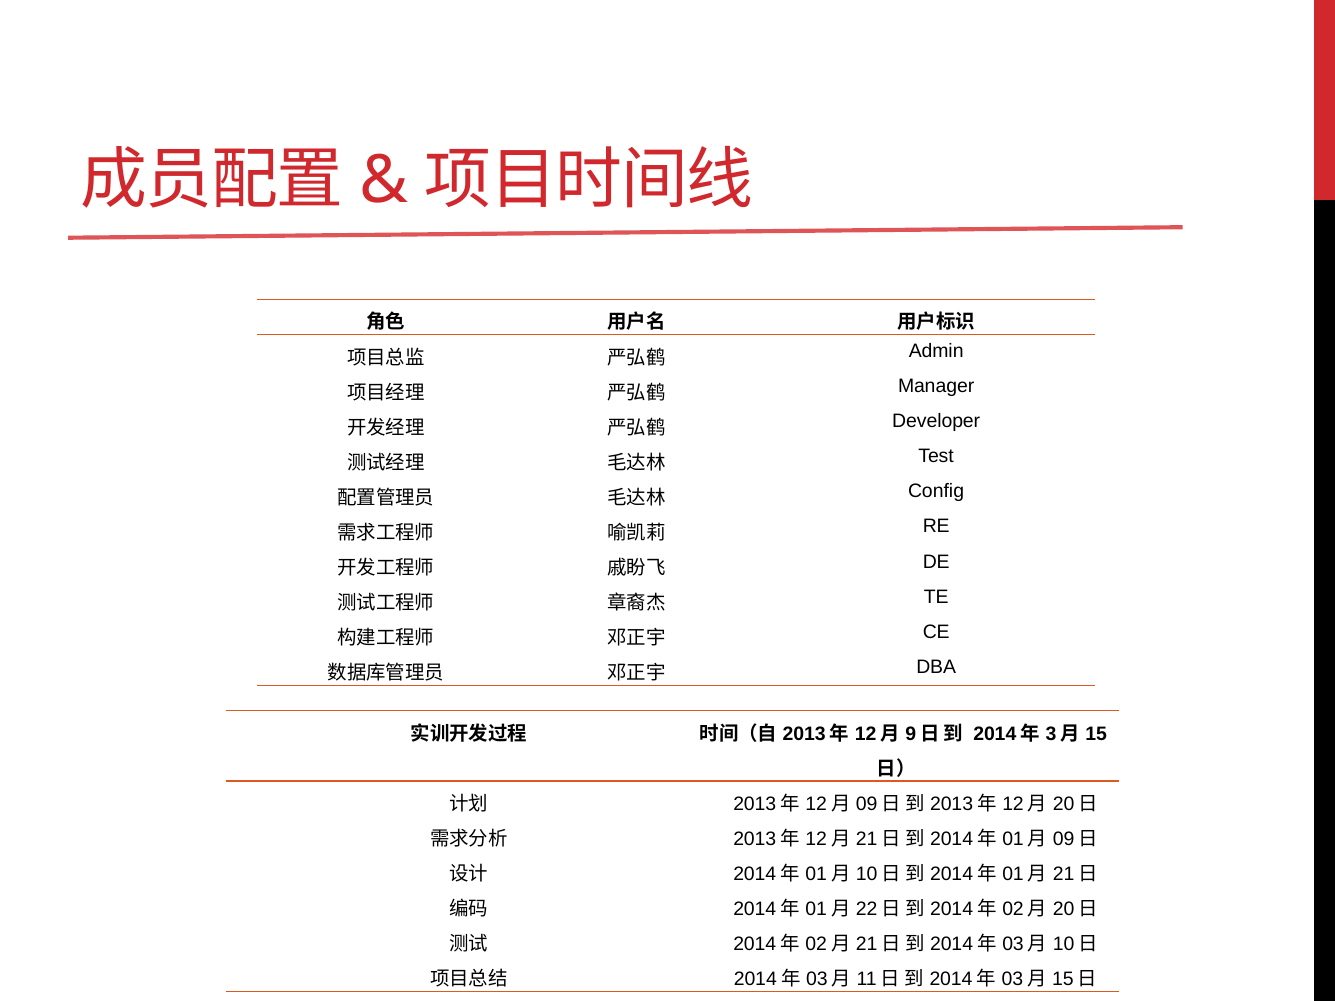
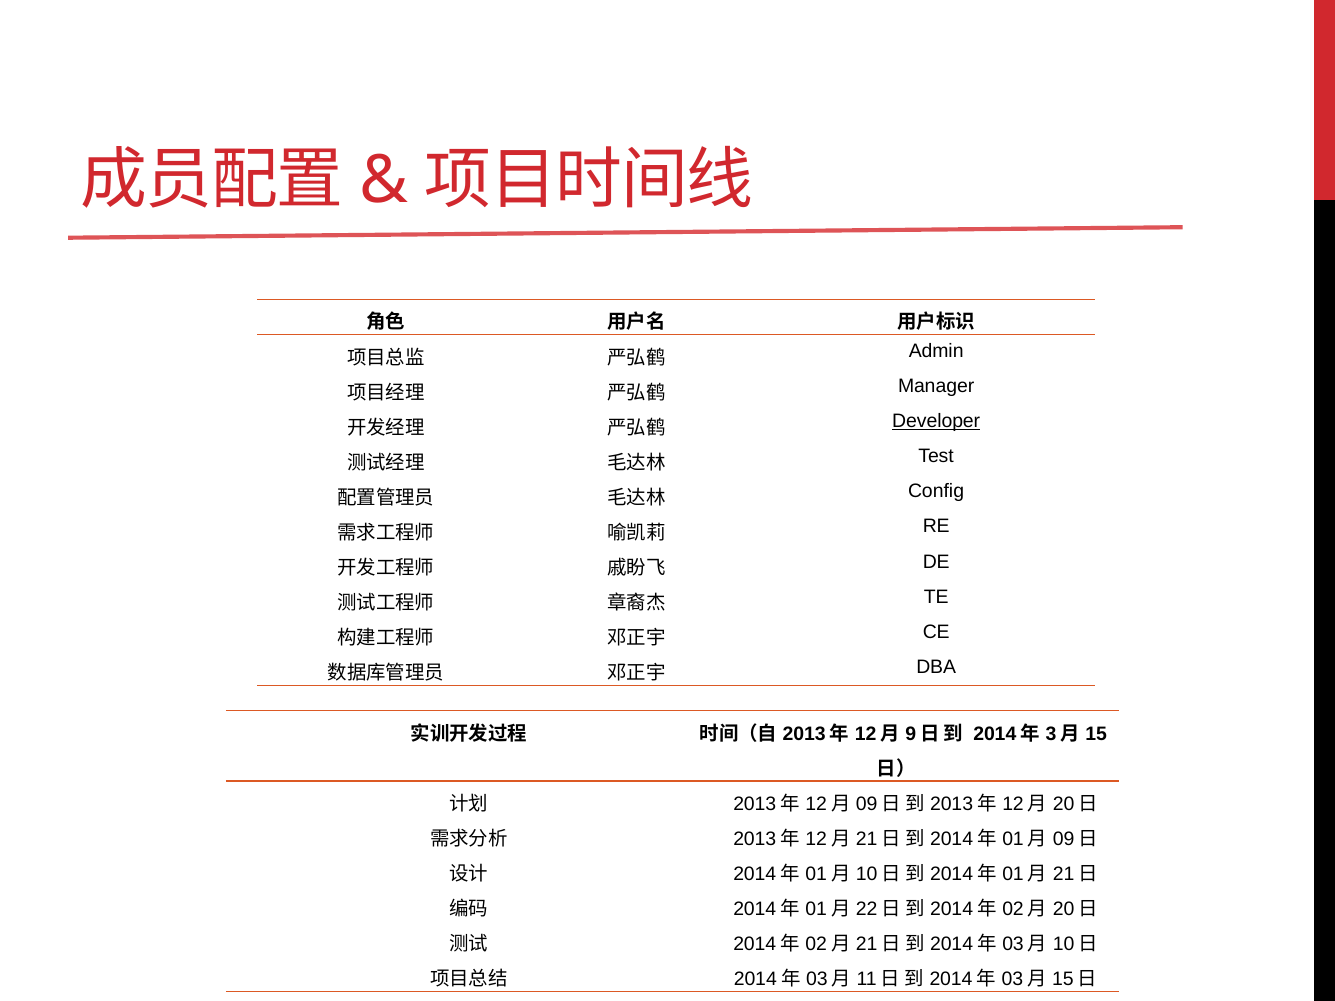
Developer underline: none -> present (936, 421)
